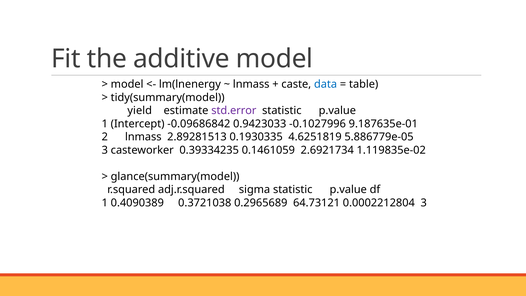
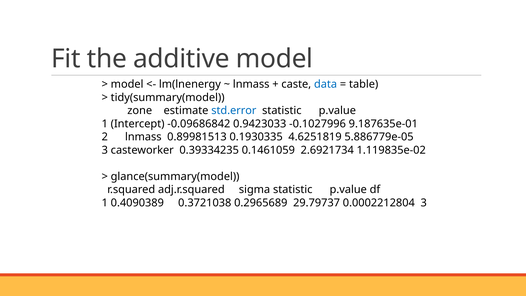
yield: yield -> zone (140, 111)
std.error colour: purple -> blue (234, 111)
2.89281513: 2.89281513 -> 0.89981513 (197, 137)
64.73121: 64.73121 -> 29.79737 (317, 203)
